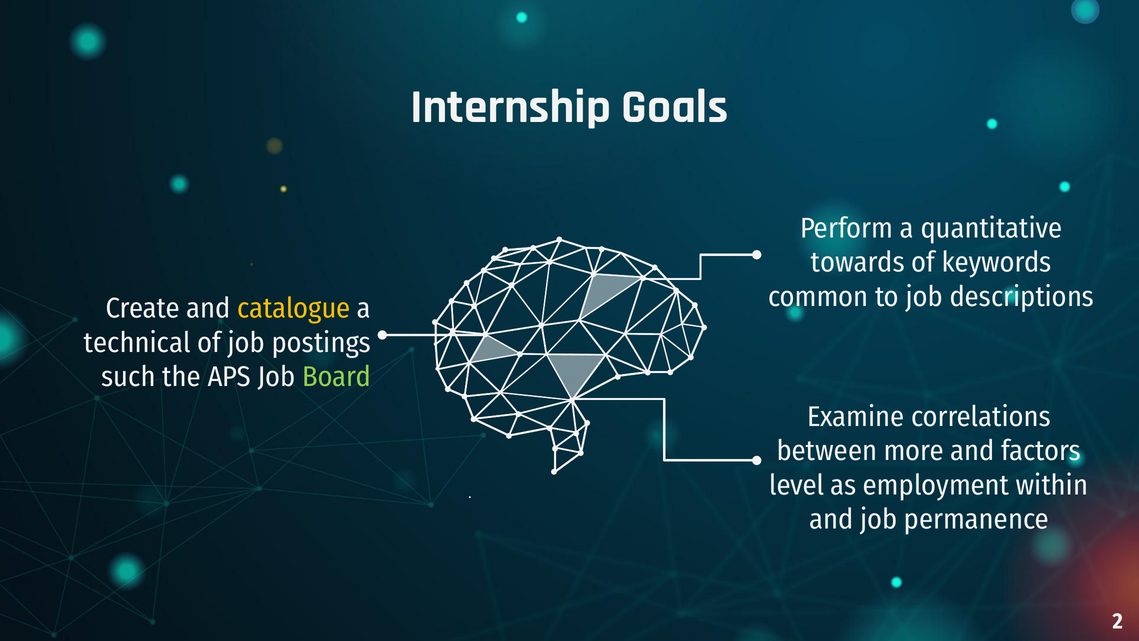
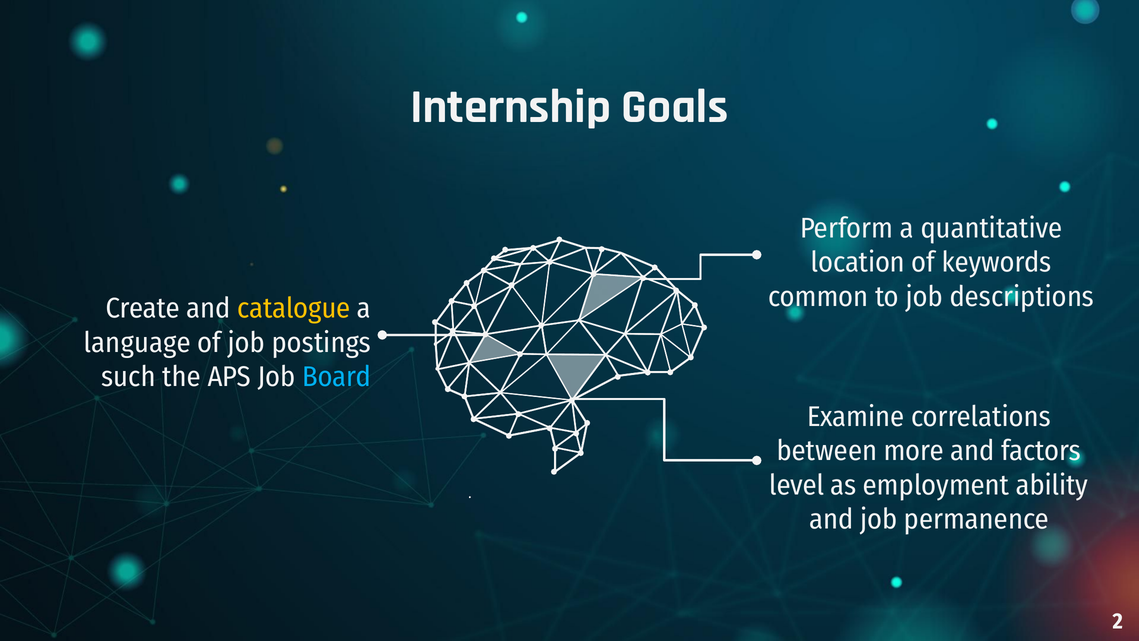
towards: towards -> location (858, 262)
technical: technical -> language (137, 342)
Board colour: light green -> light blue (337, 377)
within: within -> ability (1052, 485)
